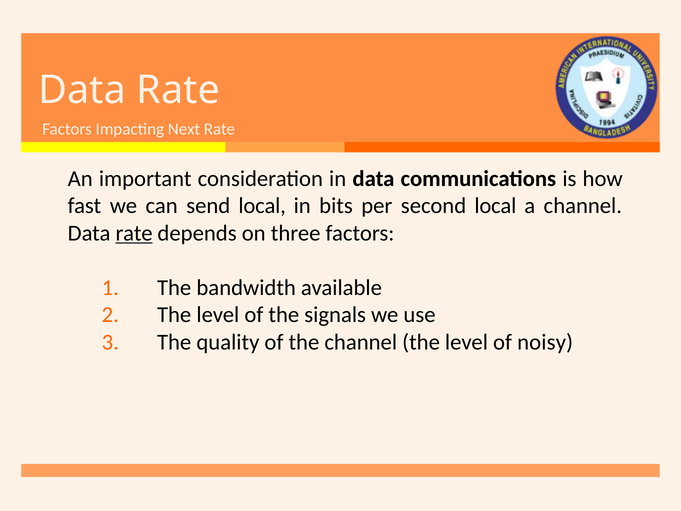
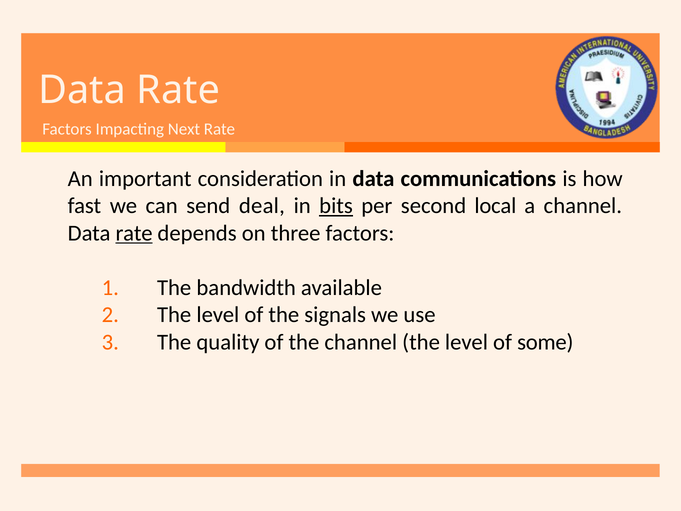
send local: local -> deal (262, 206)
bits underline: none -> present (336, 206)
noisy: noisy -> some (545, 342)
